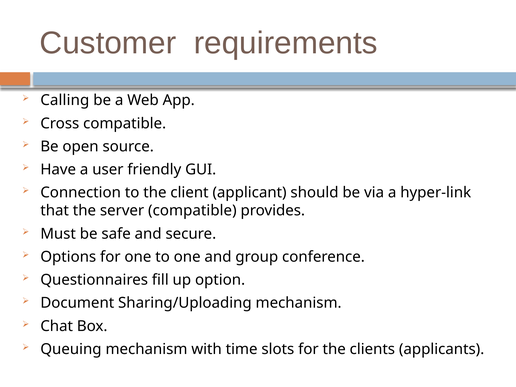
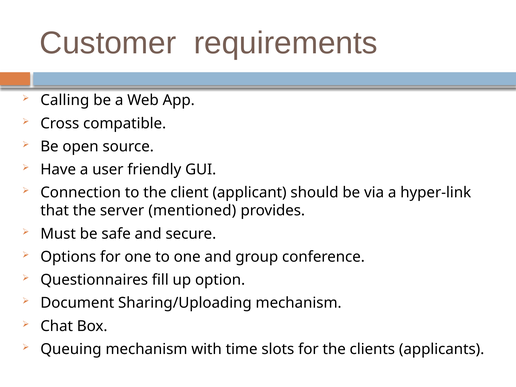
server compatible: compatible -> mentioned (192, 211)
